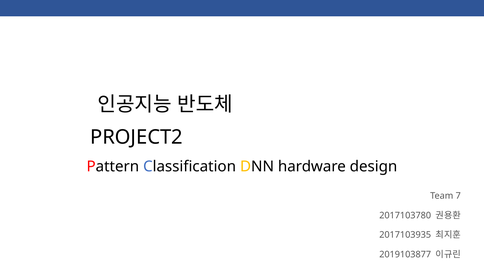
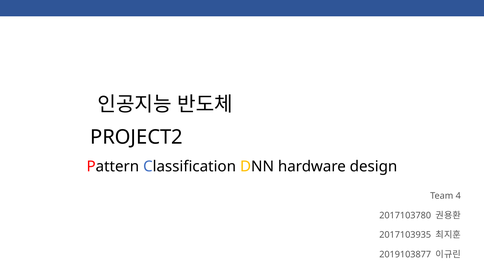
7: 7 -> 4 (458, 196)
